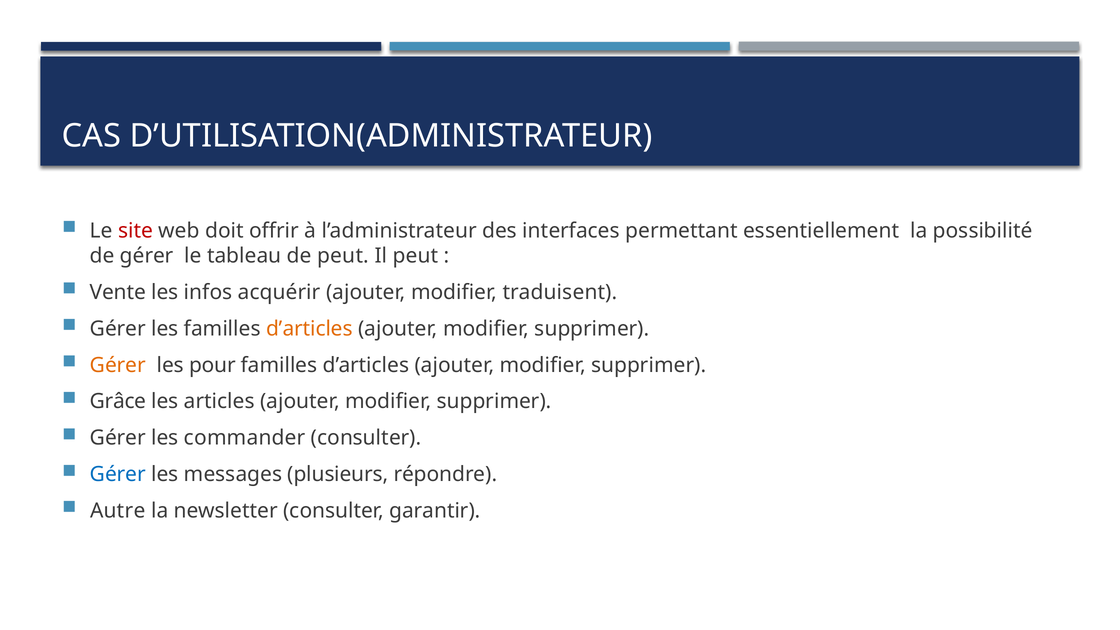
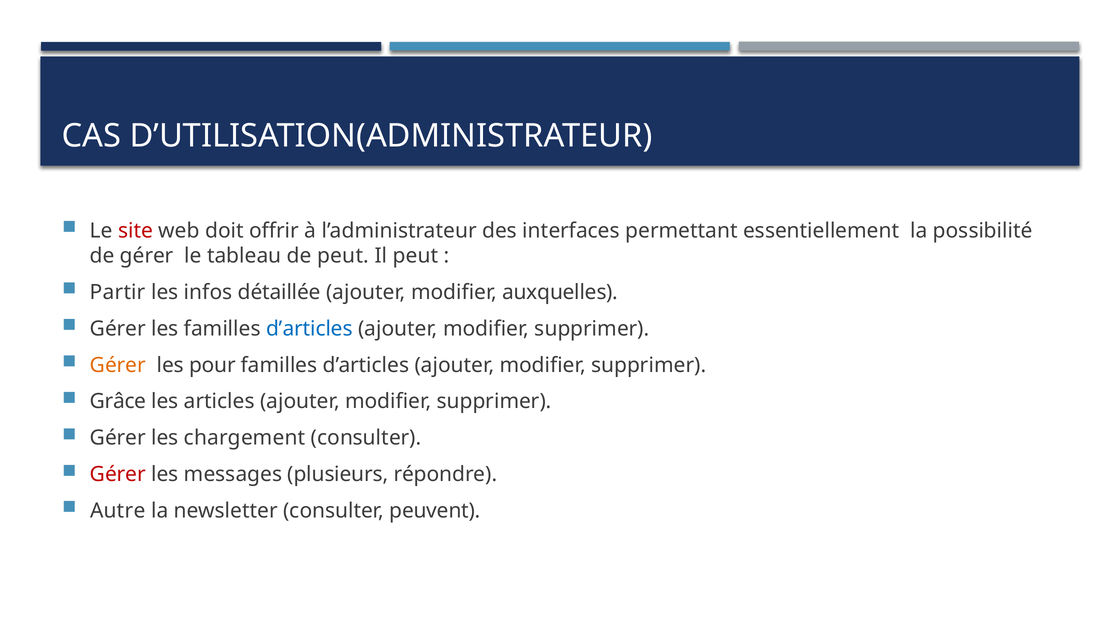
Vente: Vente -> Partir (118, 292)
acquérir: acquérir -> détaillée (279, 292)
traduisent: traduisent -> auxquelles (560, 292)
d’articles colour: orange -> blue (309, 329)
commander: commander -> chargement (245, 438)
Gérer colour: blue -> red (118, 474)
garantir: garantir -> peuvent (435, 511)
